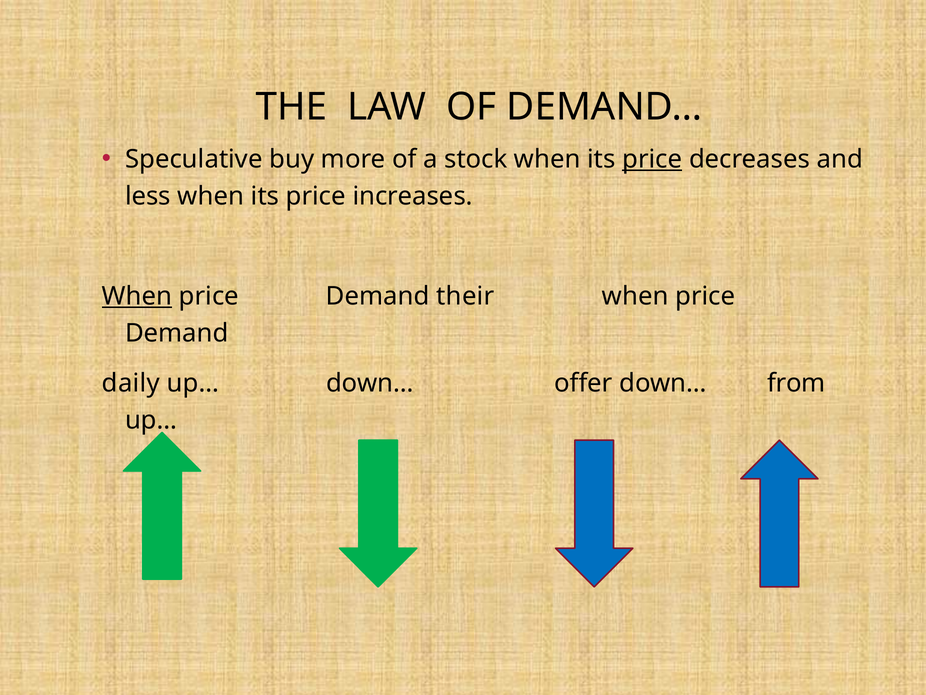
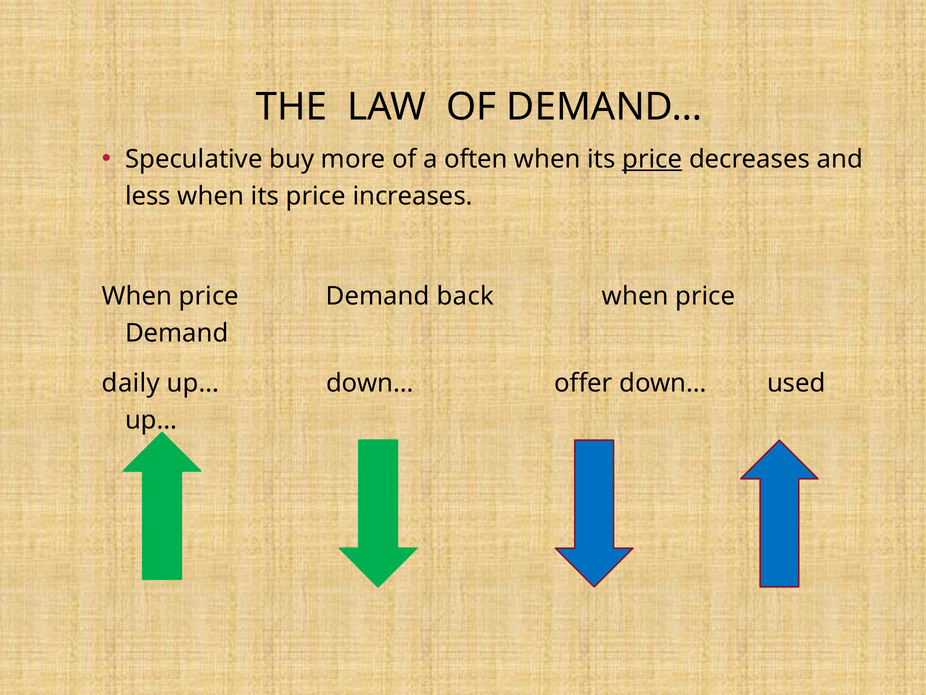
stock: stock -> often (476, 159)
When underline: present -> none (137, 296)
their: their -> back (465, 296)
from: from -> used (796, 383)
